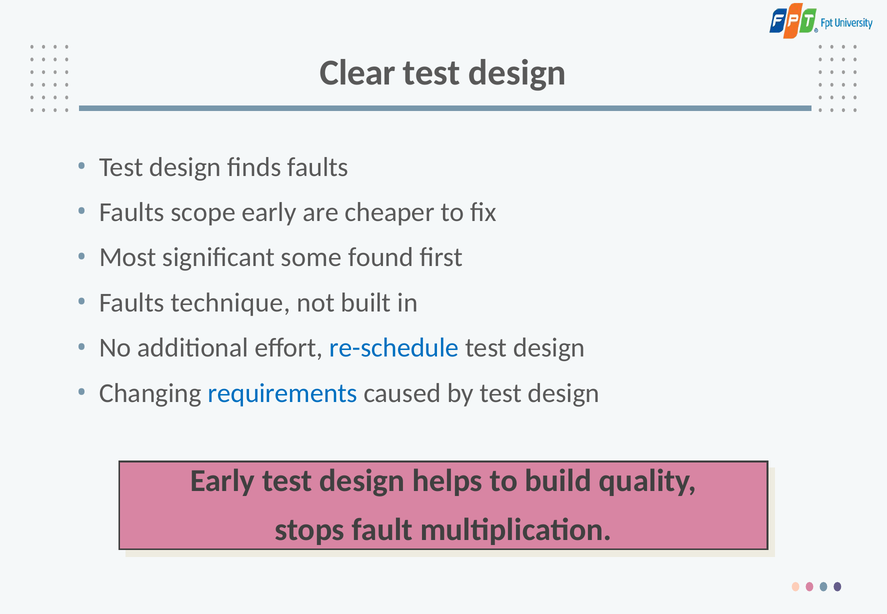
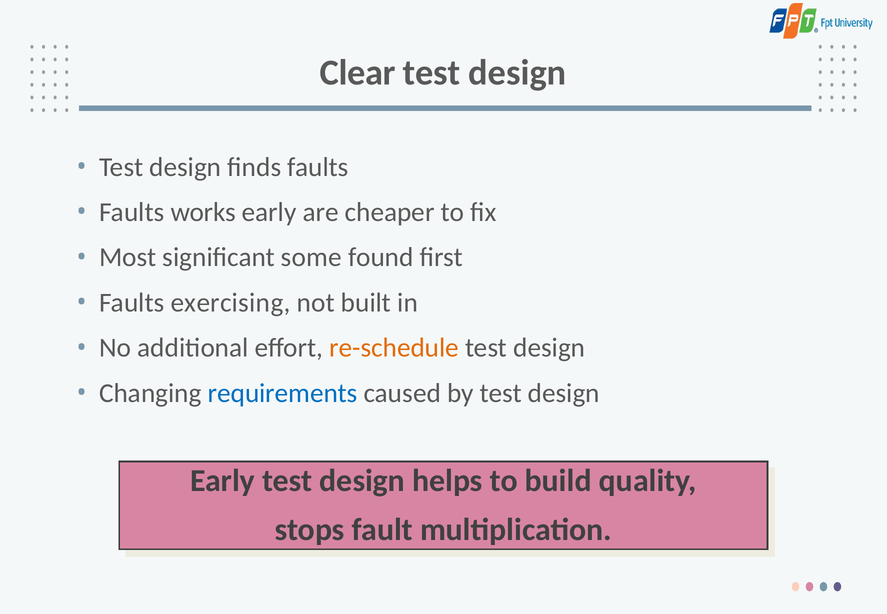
scope: scope -> works (203, 212)
technique: technique -> exercising (231, 303)
re-schedule colour: blue -> orange (394, 348)
